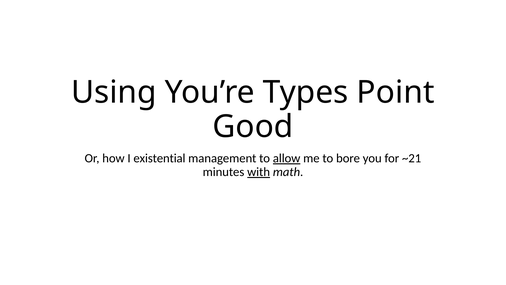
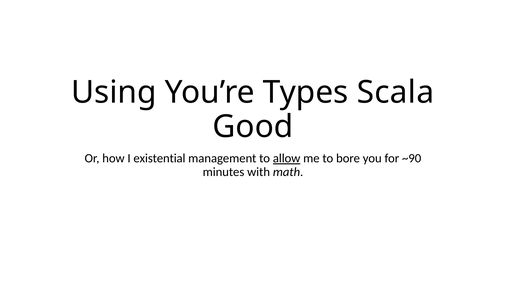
Point: Point -> Scala (395, 92)
~21: ~21 -> ~90 (412, 158)
with underline: present -> none (259, 172)
